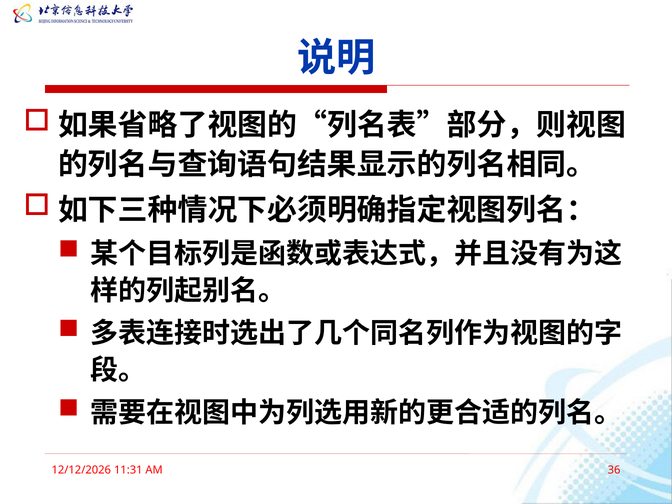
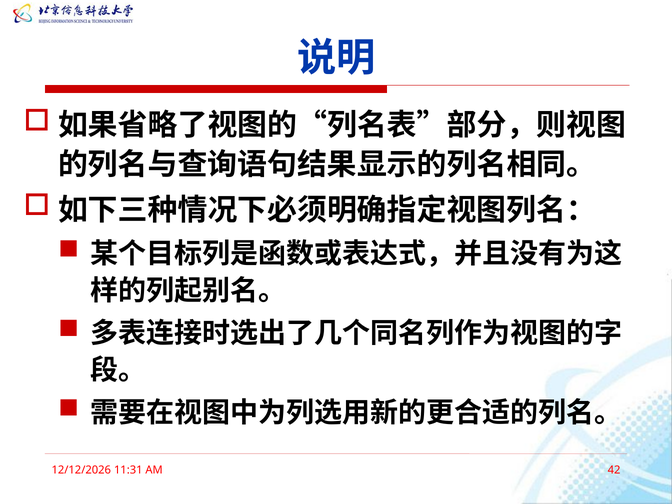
36: 36 -> 42 (614, 470)
